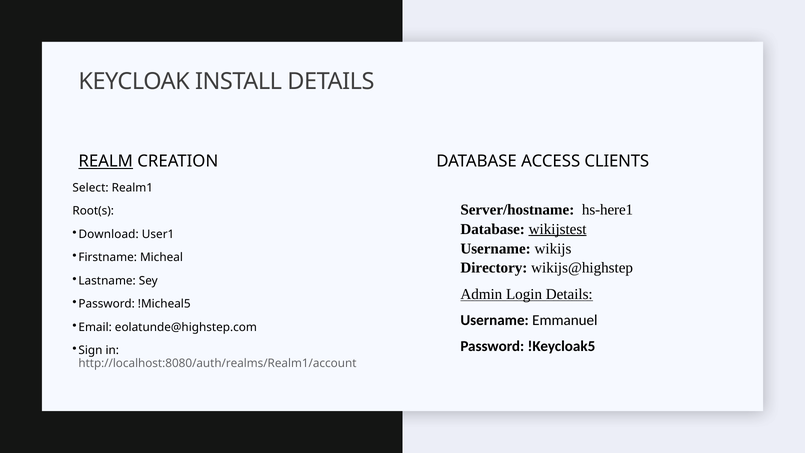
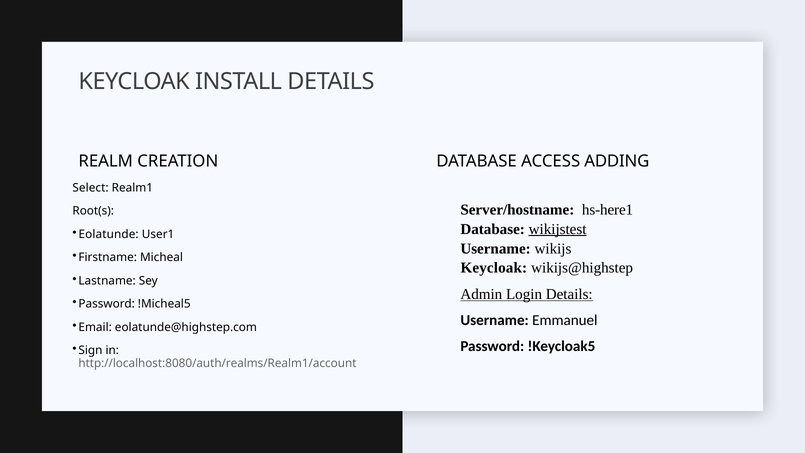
REALM underline: present -> none (106, 161)
CLIENTS: CLIENTS -> ADDING (617, 161)
Download: Download -> Eolatunde (109, 234)
Directory: Directory -> Keycloak (494, 268)
